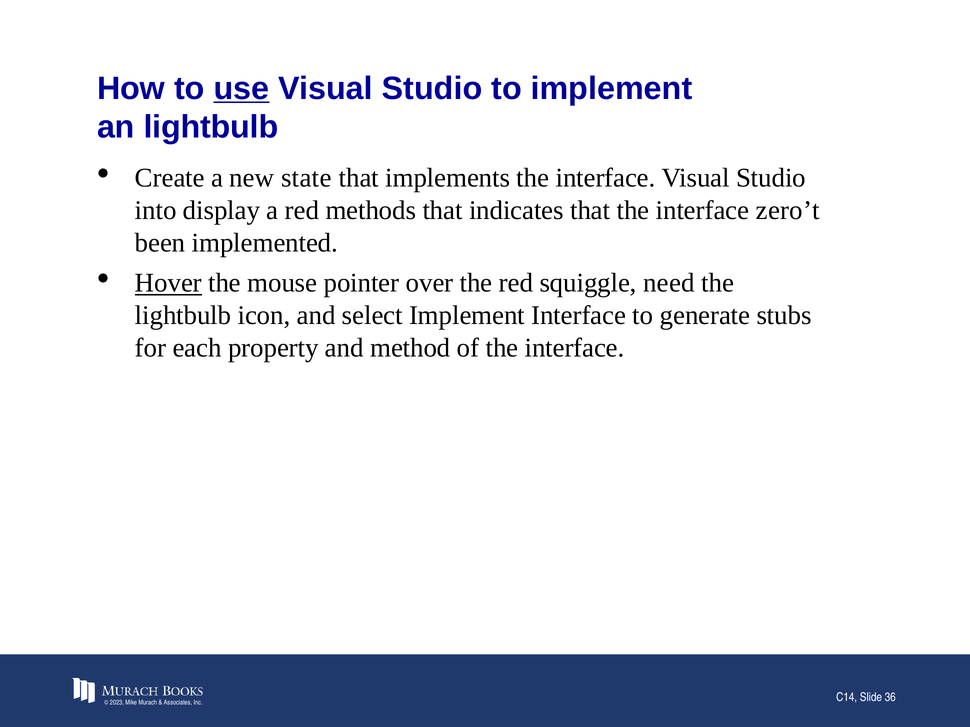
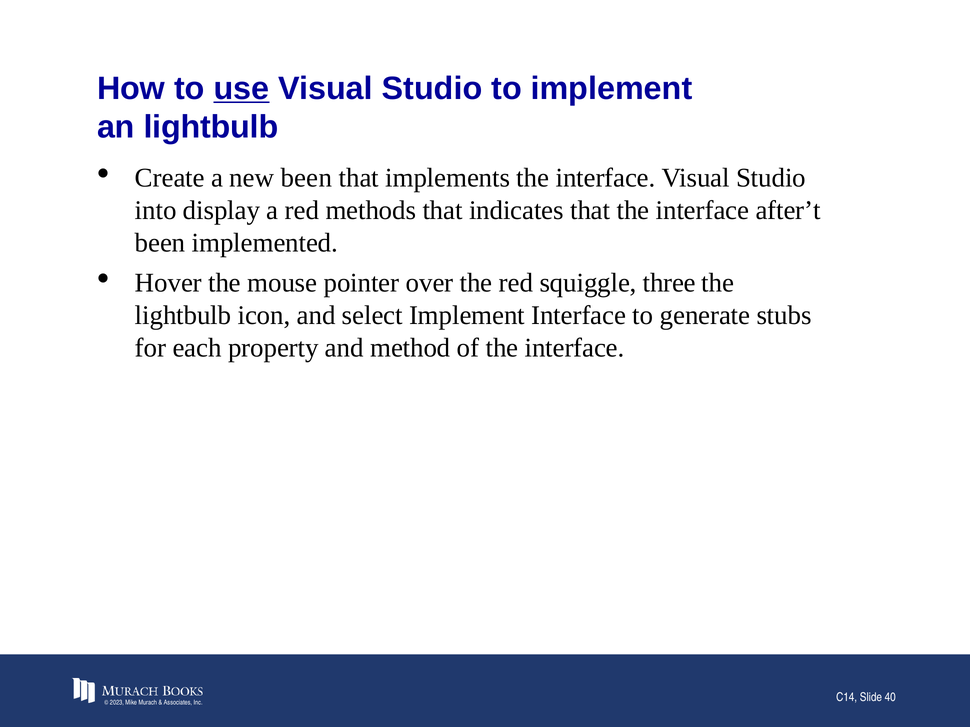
new state: state -> been (306, 178)
zero’t: zero’t -> after’t (788, 210)
Hover underline: present -> none (168, 283)
need: need -> three (669, 283)
36: 36 -> 40 (890, 698)
